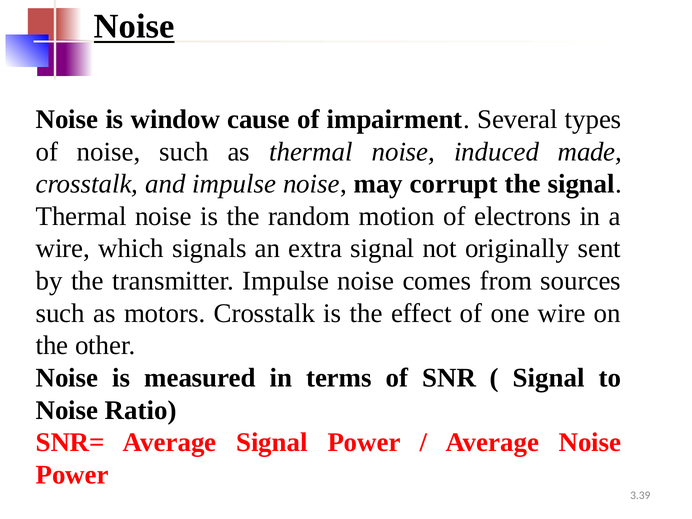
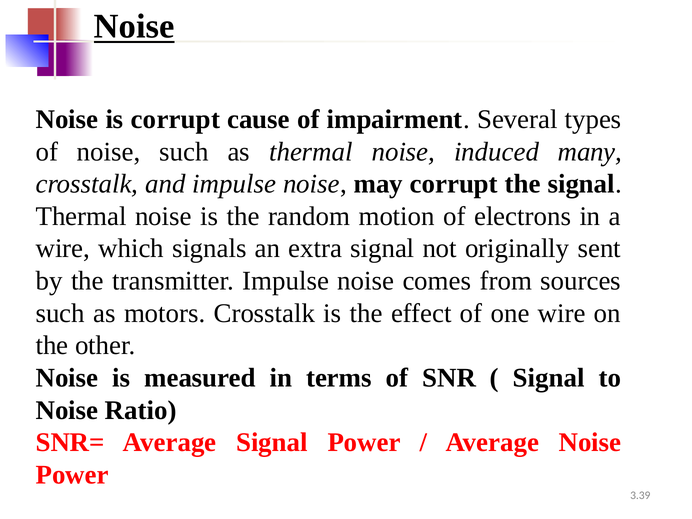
is window: window -> corrupt (175, 119)
made: made -> many (590, 152)
